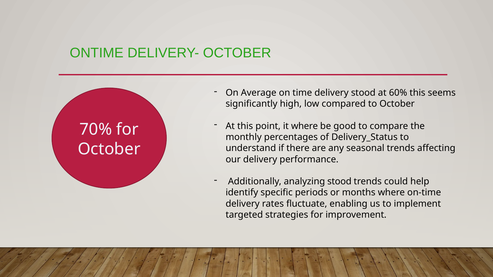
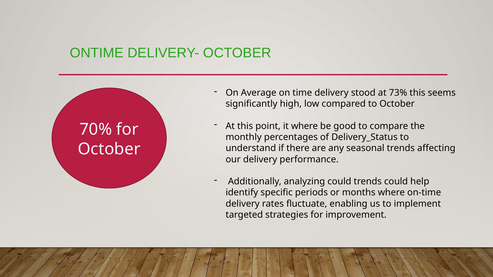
60%: 60% -> 73% (398, 93)
analyzing stood: stood -> could (339, 182)
